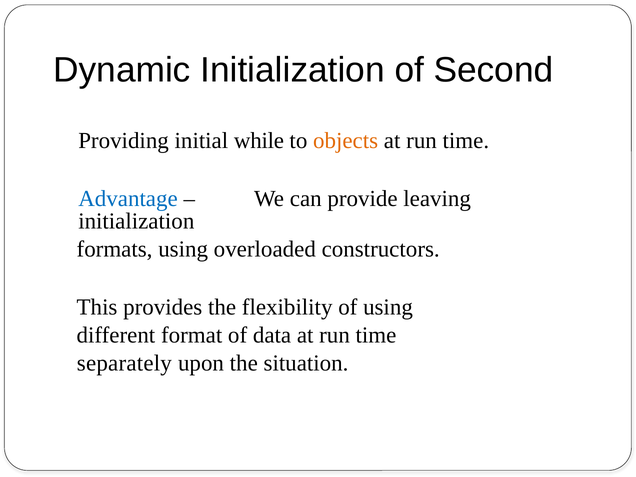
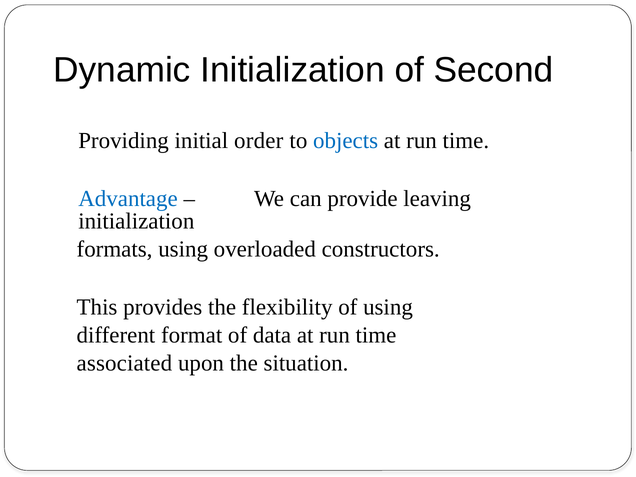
while: while -> order (259, 141)
objects colour: orange -> blue (346, 141)
separately: separately -> associated (124, 363)
